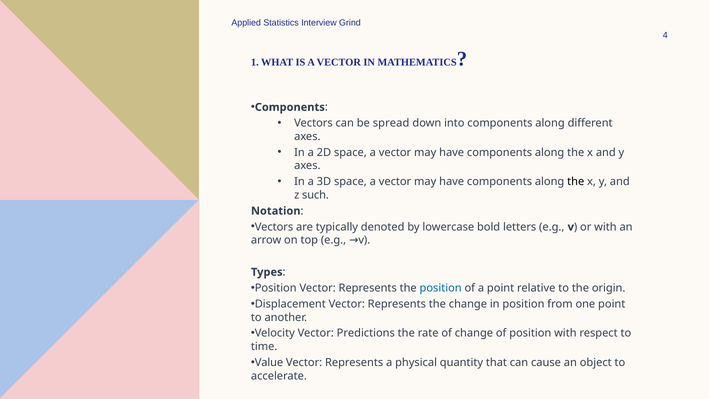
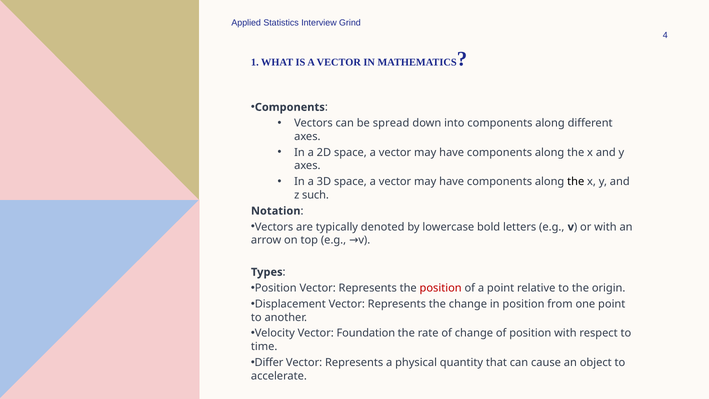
position colour: blue -> red (441, 288)
Predictions: Predictions -> Foundation (366, 333)
Value: Value -> Differ (269, 362)
